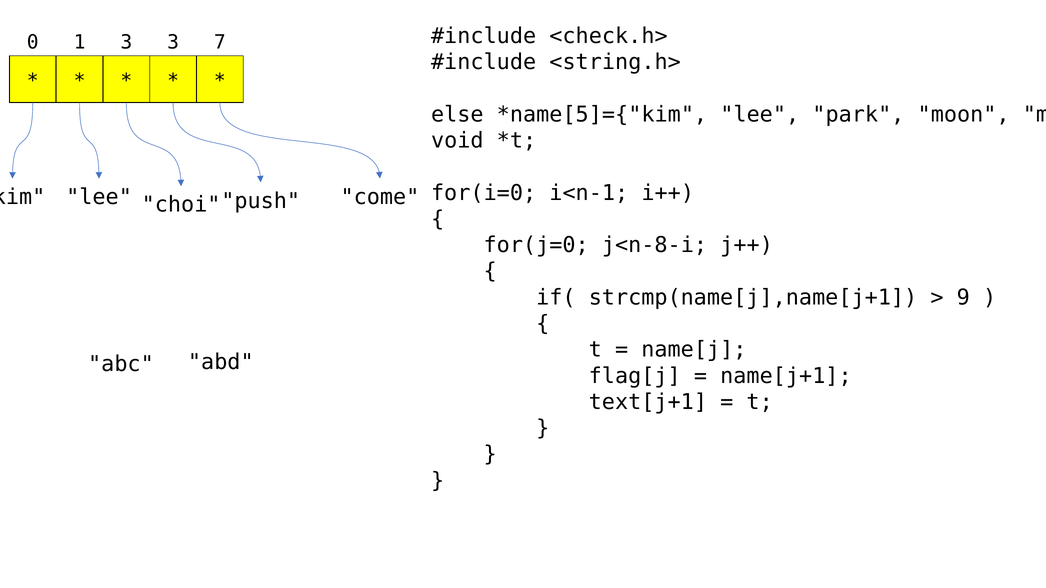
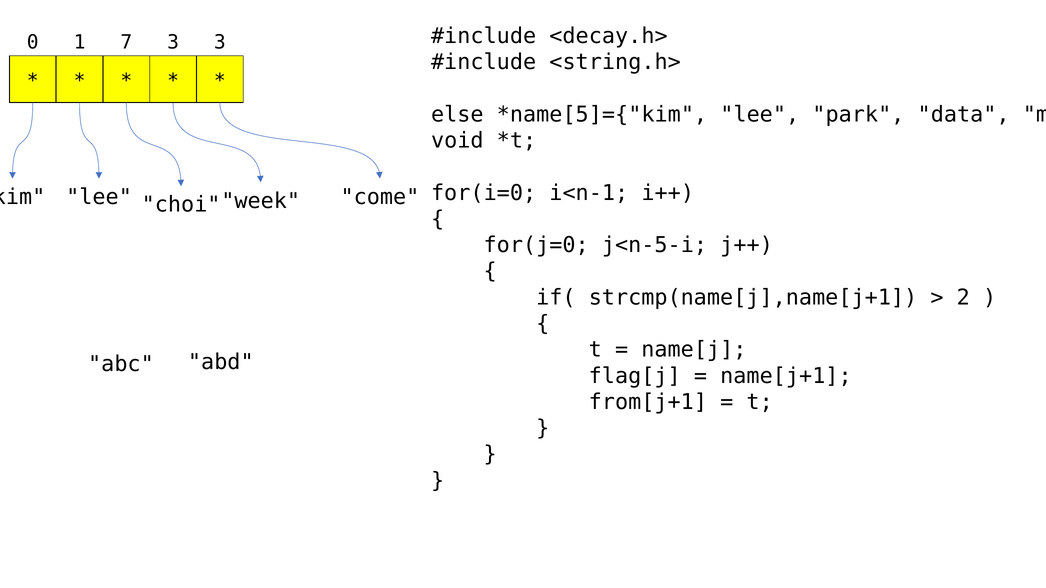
<check.h>: <check.h> -> <decay.h> (608, 36)
1 3: 3 -> 7 (126, 42)
3 7: 7 -> 3 (220, 42)
park moon: moon -> data (964, 114)
push: push -> week (261, 201)
j<n-8-i: j<n-8-i -> j<n-5-i (654, 245)
9: 9 -> 2 (963, 298)
text[j+1: text[j+1 -> from[j+1 (648, 402)
